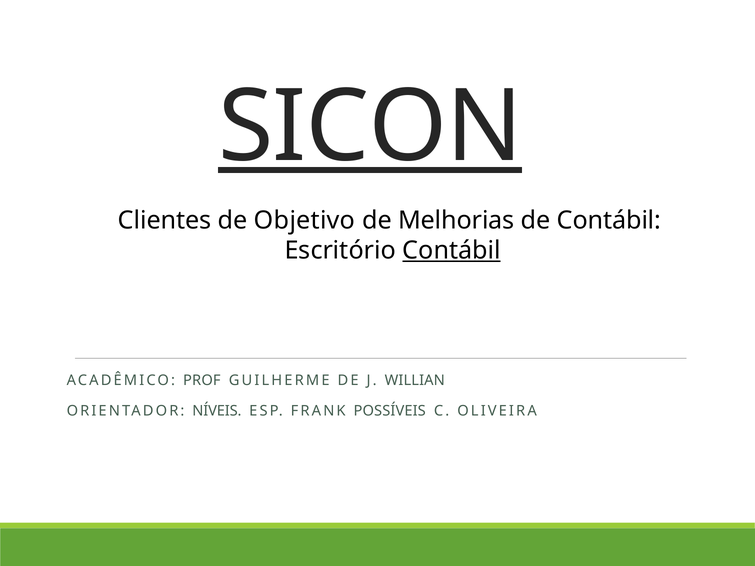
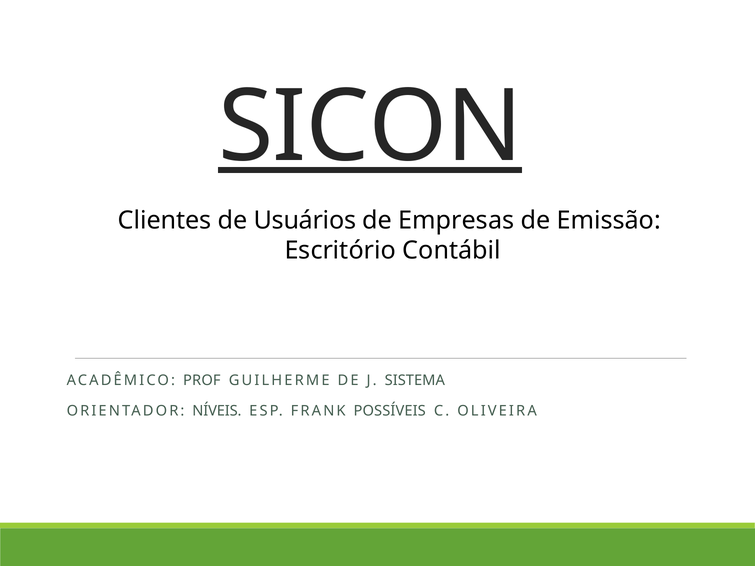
Objetivo: Objetivo -> Usuários (305, 220)
Melhorias: Melhorias -> Empresas (456, 220)
de Contábil: Contábil -> Emissão (609, 220)
Contábil underline: present -> none (452, 251)
WILLIAN: WILLIAN -> SISTEMA (415, 381)
